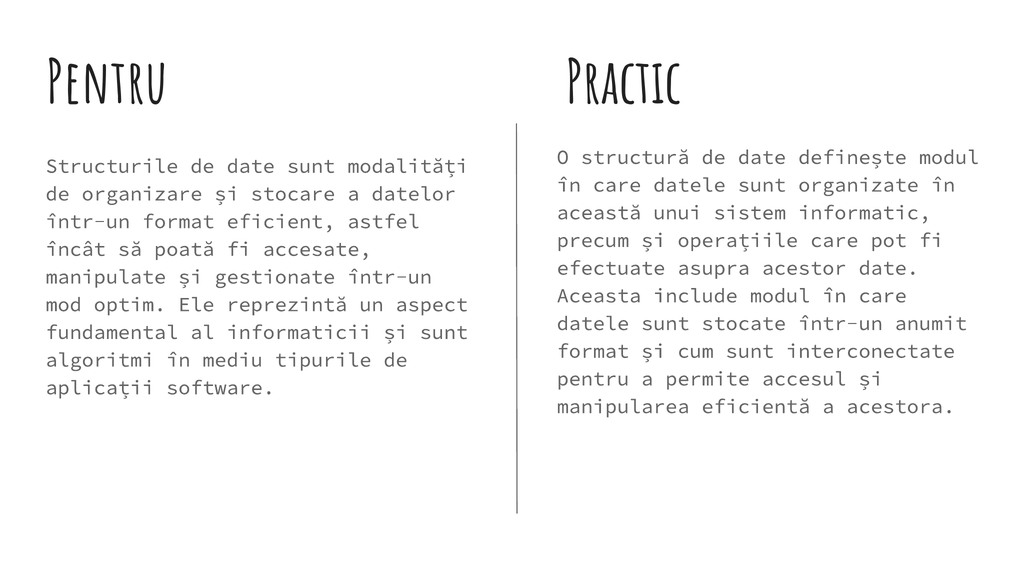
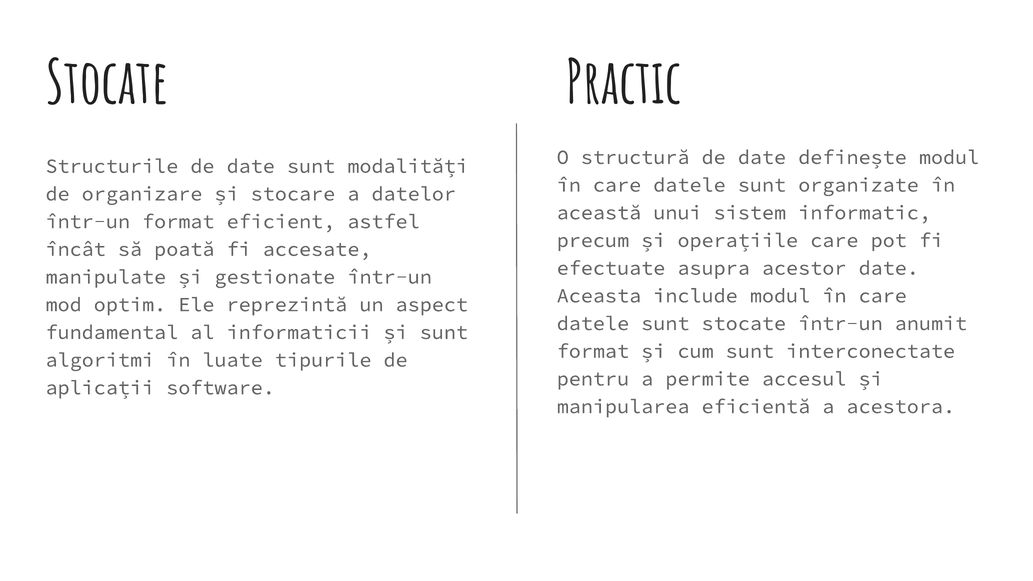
Pentru: Pentru -> Stocate (107, 84)
mediu: mediu -> luate (233, 360)
